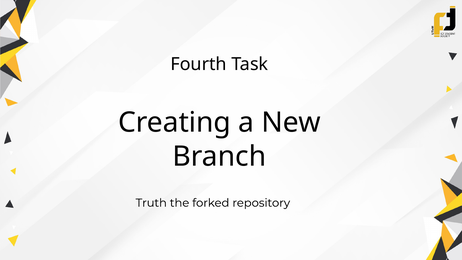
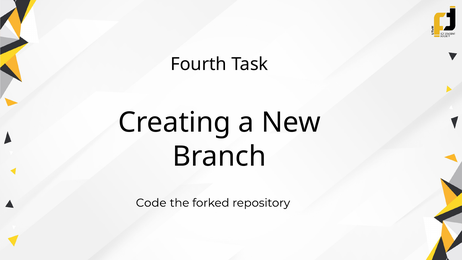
Truth: Truth -> Code (151, 203)
